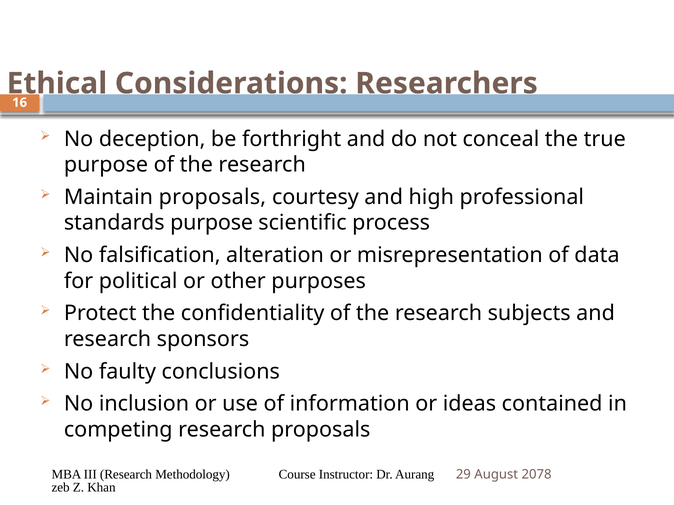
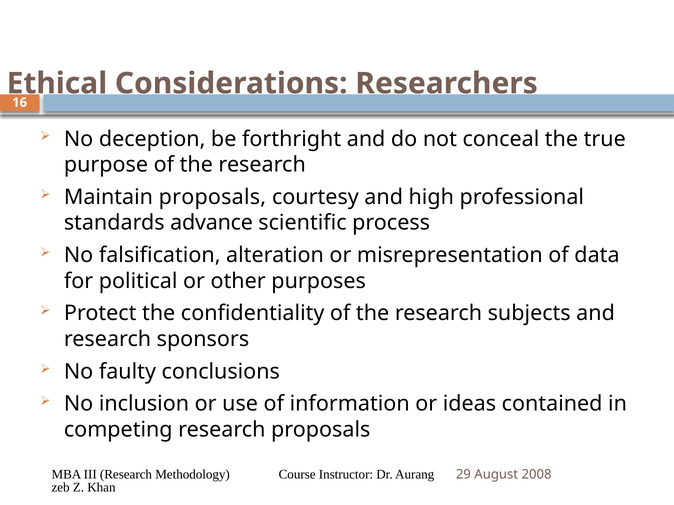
standards purpose: purpose -> advance (212, 223)
2078: 2078 -> 2008 (537, 475)
